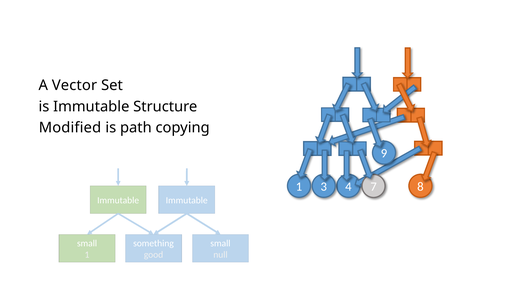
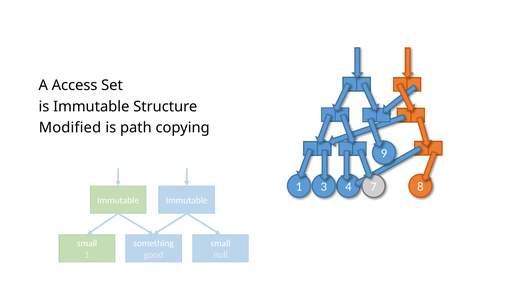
Vector: Vector -> Access (75, 85)
